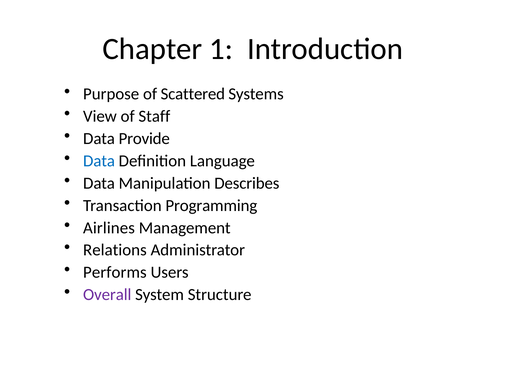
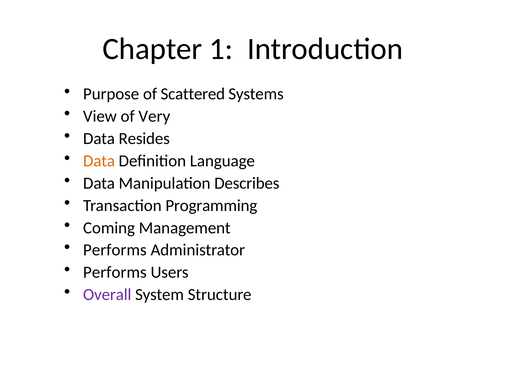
Staff: Staff -> Very (154, 116)
Provide: Provide -> Resides (144, 138)
Data colour: blue -> orange (99, 161)
Airlines: Airlines -> Coming (109, 227)
Relations: Relations -> Performs (115, 250)
